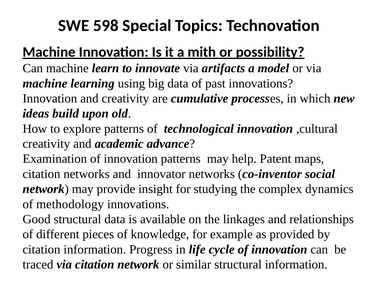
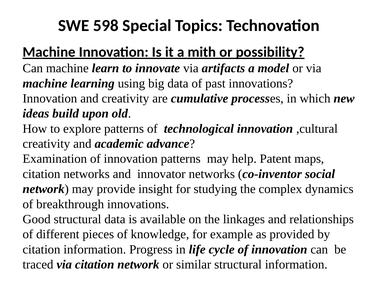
methodology: methodology -> breakthrough (70, 204)
